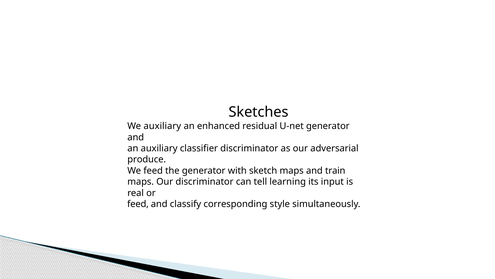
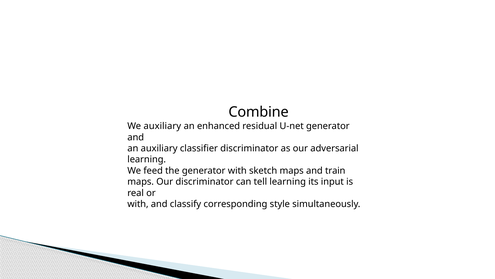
Sketches: Sketches -> Combine (259, 112)
produce: produce -> learning (147, 159)
feed: feed -> with (138, 204)
